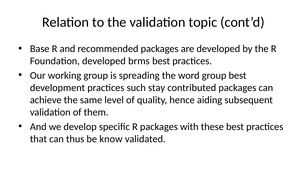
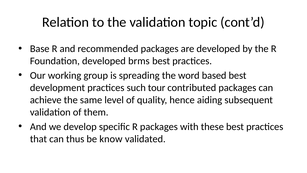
word group: group -> based (214, 75)
stay: stay -> tour (157, 88)
